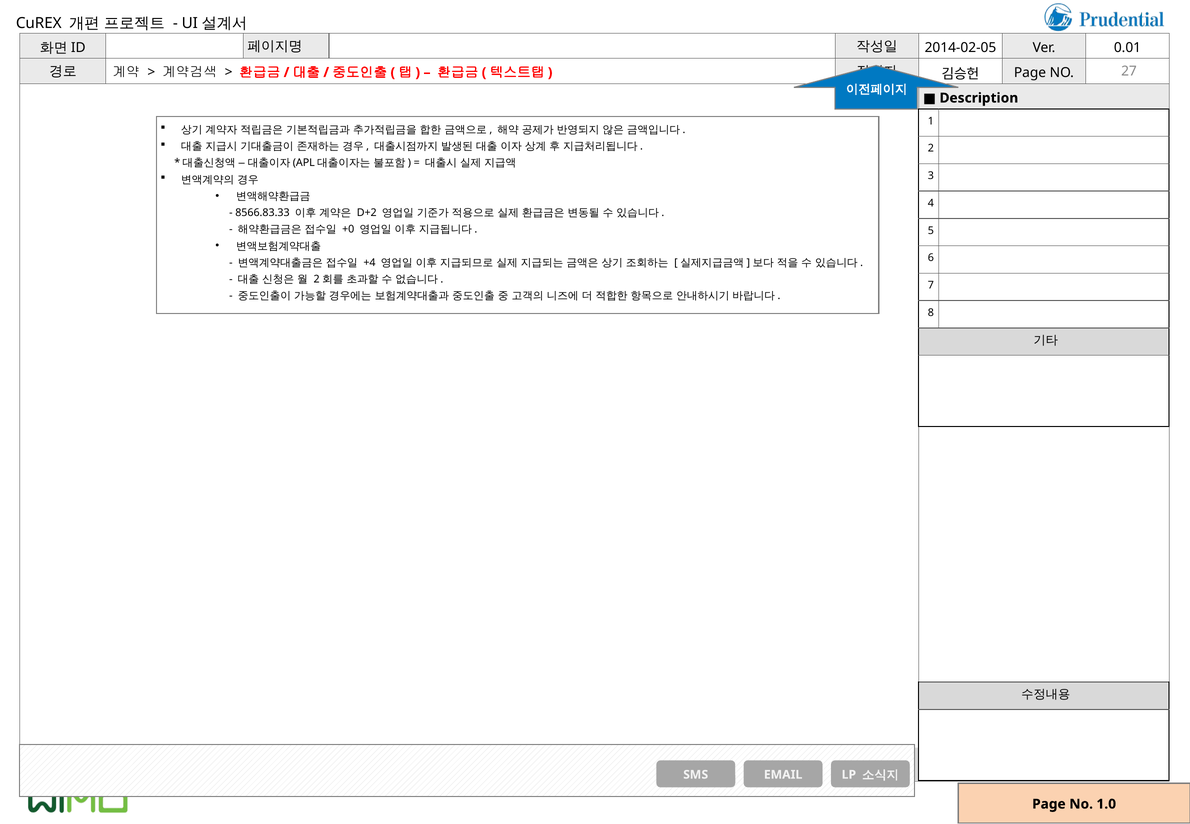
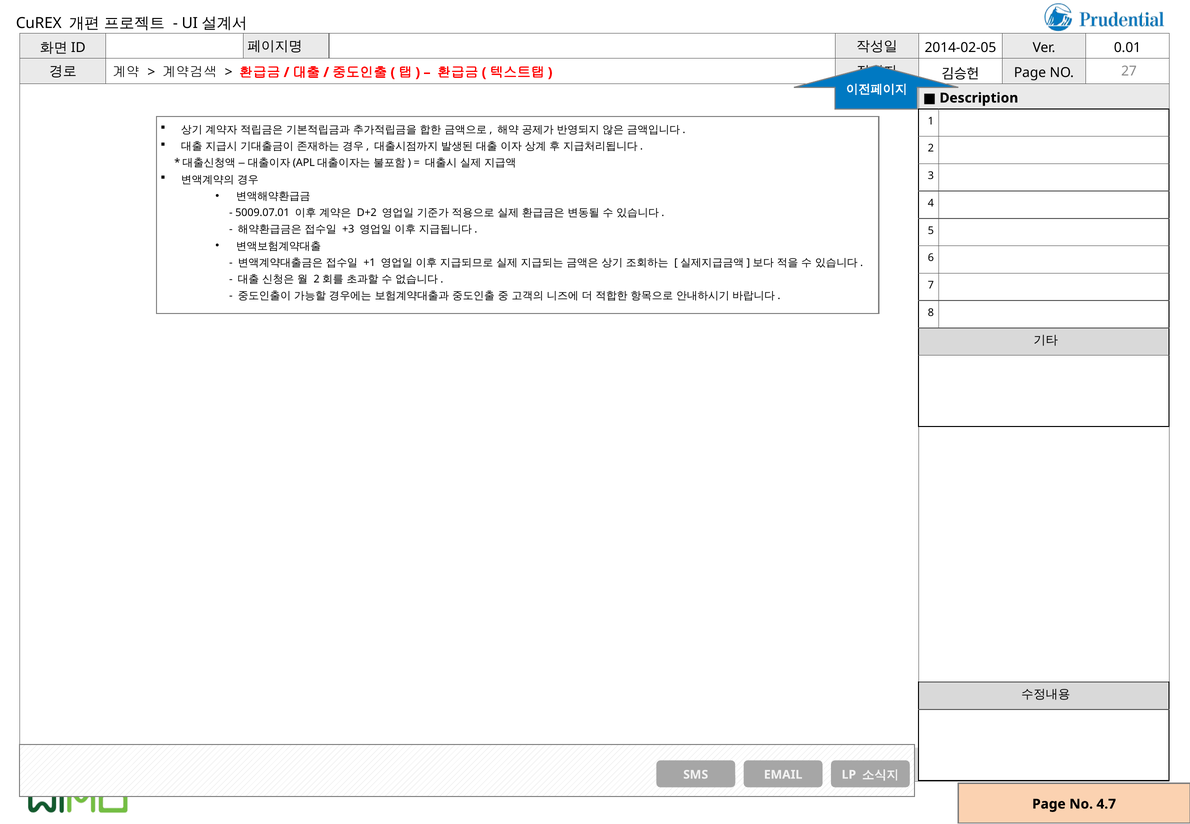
8566.83.33: 8566.83.33 -> 5009.07.01 (262, 213)
+0: +0 -> +3 (348, 229)
+4: +4 -> +1 (369, 263)
1.0: 1.0 -> 4.7 (1106, 804)
